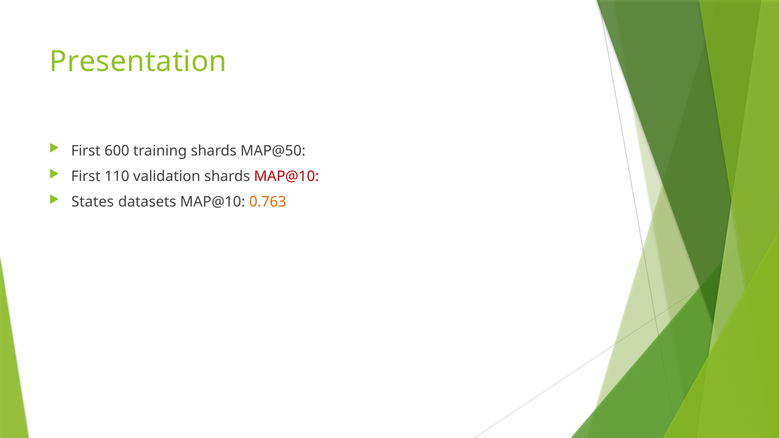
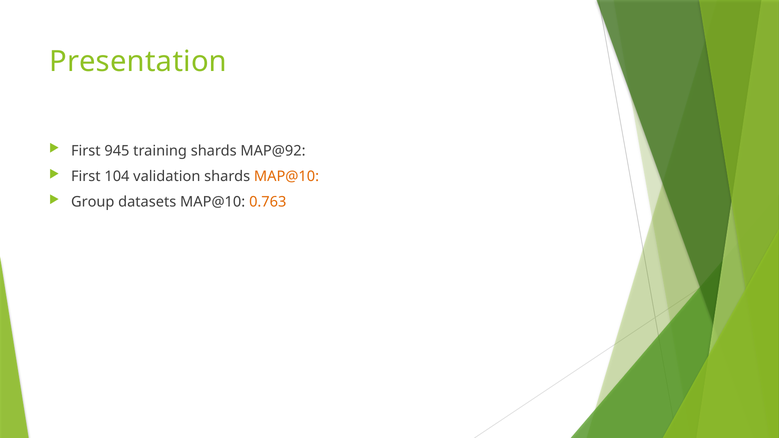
600: 600 -> 945 (117, 151)
MAP@50: MAP@50 -> MAP@92 (273, 151)
110: 110 -> 104 (117, 176)
MAP@10 colour: red -> orange (286, 176)
States: States -> Group (93, 202)
